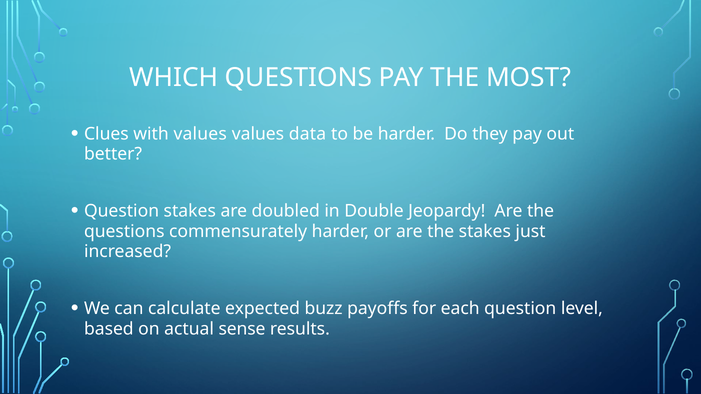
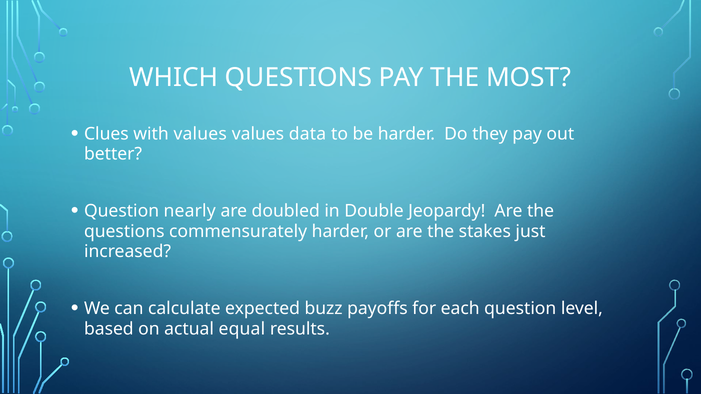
Question stakes: stakes -> nearly (190, 211)
sense: sense -> equal (242, 329)
